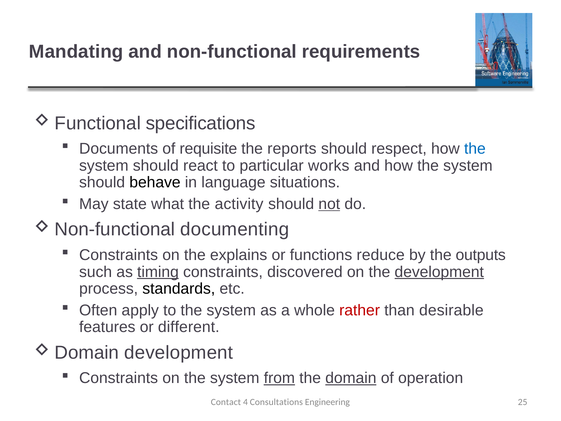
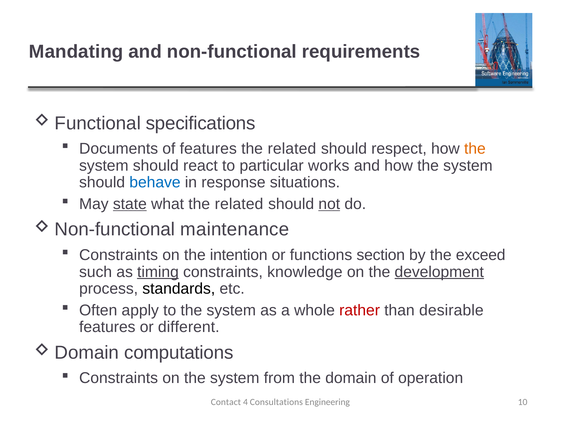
of requisite: requisite -> features (208, 149)
reports: reports -> related (292, 149)
the colour: blue -> orange (475, 149)
behave colour: black -> blue (155, 182)
language: language -> response (233, 182)
state underline: none -> present (130, 204)
what the activity: activity -> related (239, 204)
documenting: documenting -> maintenance (235, 229)
explains: explains -> intention (239, 255)
reduce: reduce -> section (381, 255)
outputs: outputs -> exceed (481, 255)
discovered: discovered -> knowledge (305, 272)
development: development -> computations (179, 352)
from underline: present -> none (279, 378)
domain underline: present -> none (351, 378)
25: 25 -> 10 (523, 402)
